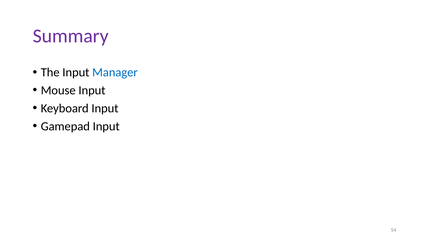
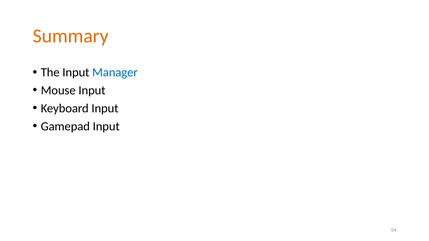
Summary colour: purple -> orange (71, 36)
